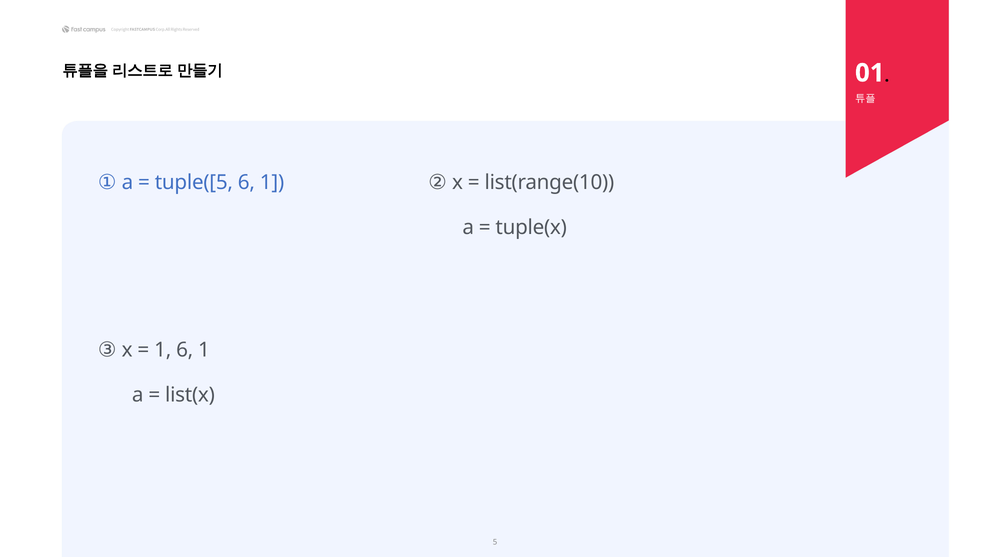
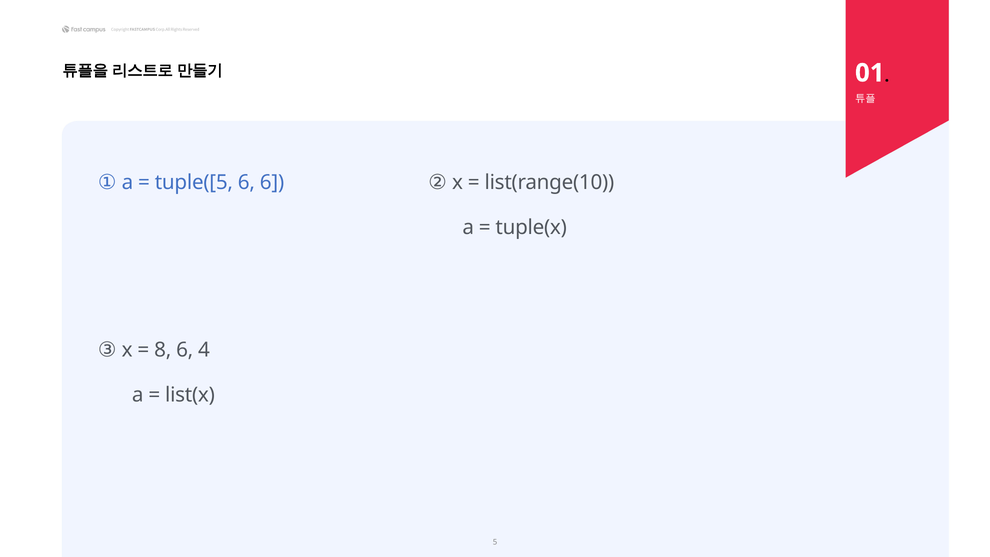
tuple([5 6 1: 1 -> 6 (272, 182)
1: 1 -> 8 (163, 350)
1: 1 -> 4 (204, 350)
